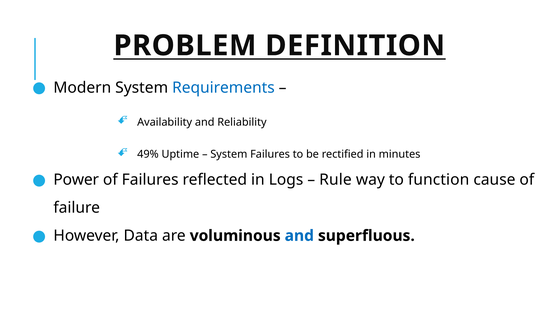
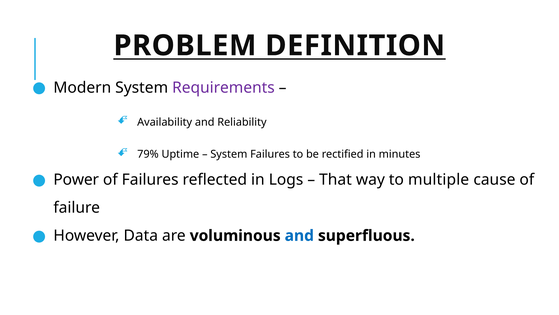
Requirements colour: blue -> purple (223, 88)
49%: 49% -> 79% (148, 154)
Rule: Rule -> That (335, 179)
function: function -> multiple (439, 179)
